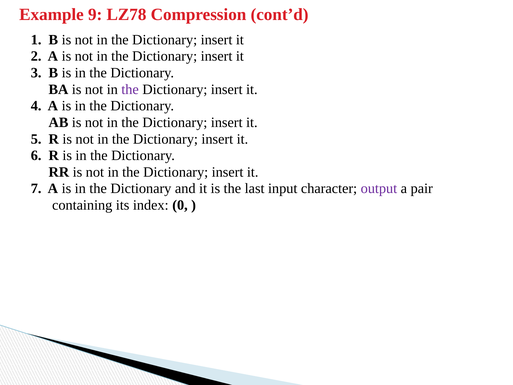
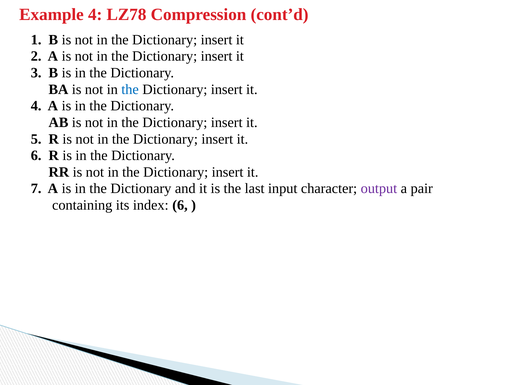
Example 9: 9 -> 4 (95, 15)
the colour: purple -> blue (130, 89)
index 0: 0 -> 6 (180, 205)
